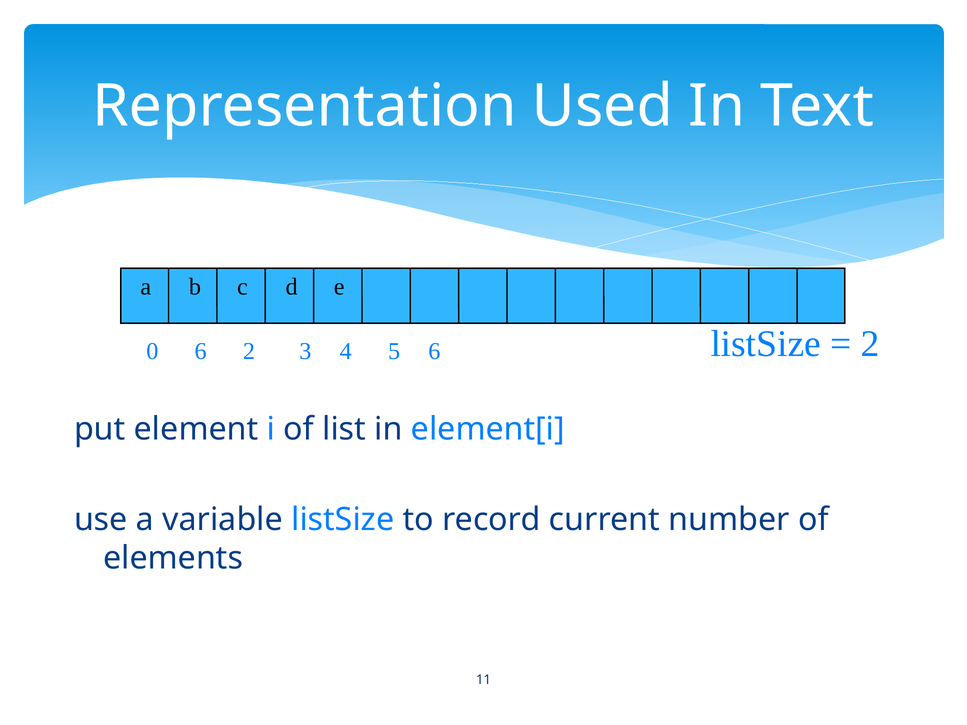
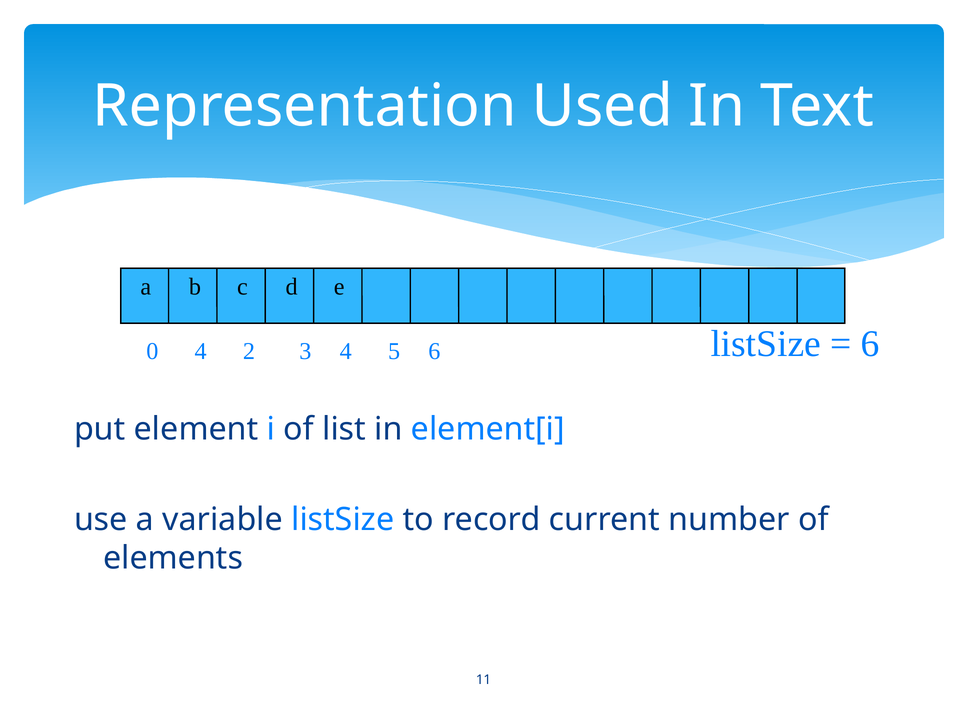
2: 2 -> 6 (870, 344)
0 6: 6 -> 4 (201, 351)
